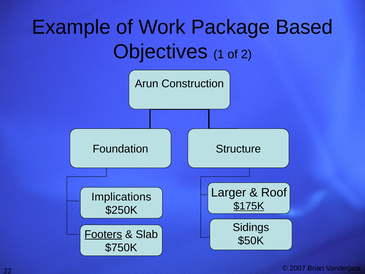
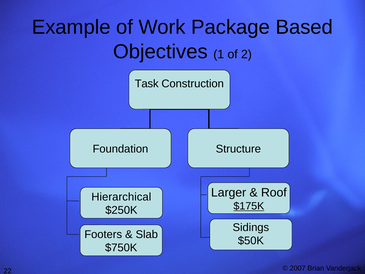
Arun: Arun -> Task (147, 84)
Implications: Implications -> Hierarchical (121, 197)
Footers underline: present -> none (103, 234)
